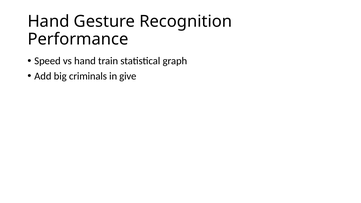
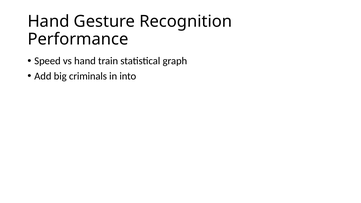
give: give -> into (128, 76)
